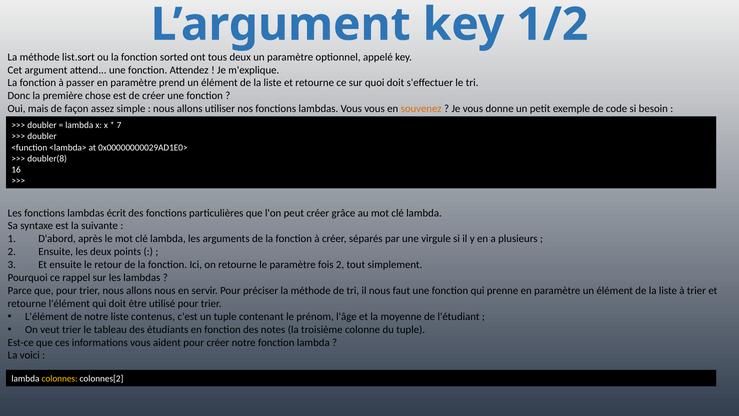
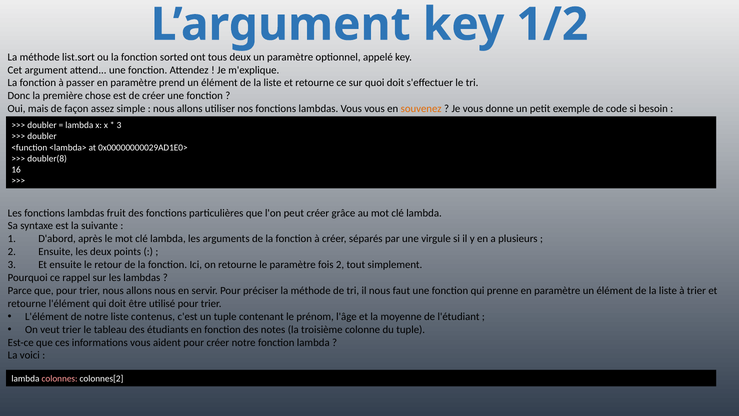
7: 7 -> 3 (119, 125)
écrit: écrit -> fruit (116, 213)
colonnes colour: yellow -> pink (60, 378)
